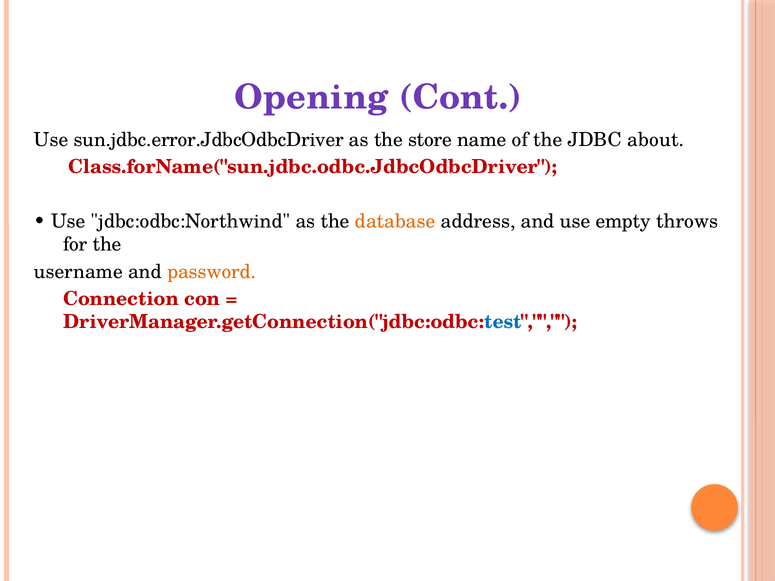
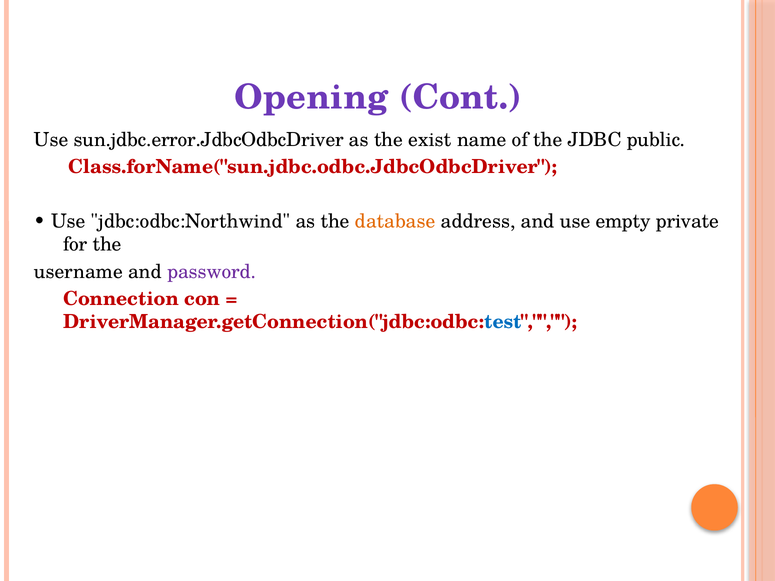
store: store -> exist (430, 140)
about: about -> public (656, 140)
throws: throws -> private (687, 221)
password colour: orange -> purple (212, 272)
